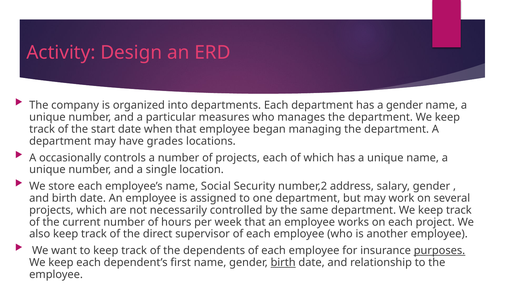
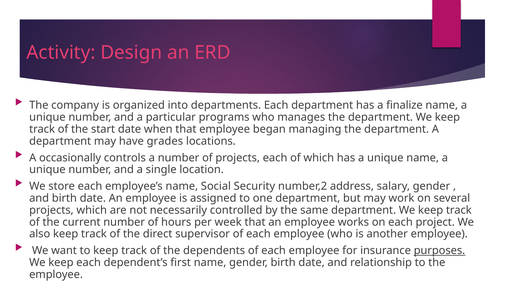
a gender: gender -> finalize (404, 105)
measures: measures -> programs (224, 117)
birth underline: present -> none (283, 263)
